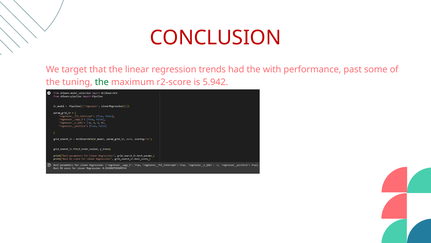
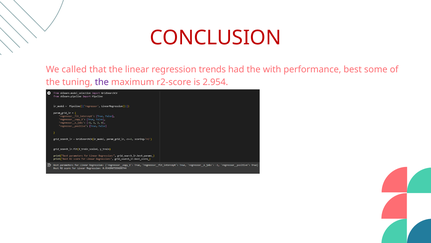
target: target -> called (74, 69)
past: past -> best (353, 69)
the colour: green -> purple (102, 82)
5.942: 5.942 -> 2.954 (215, 82)
